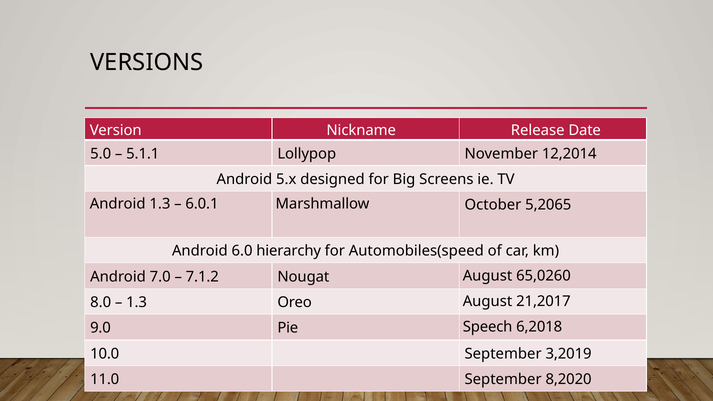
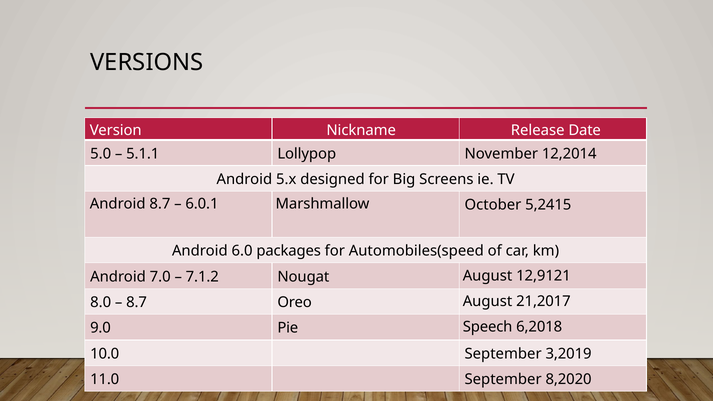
Android 1.3: 1.3 -> 8.7 (160, 204)
5,2065: 5,2065 -> 5,2415 (548, 205)
hierarchy: hierarchy -> packages (289, 251)
65,0260: 65,0260 -> 12,9121 (543, 276)
1.3: 1.3 -> 8.7 (137, 302)
